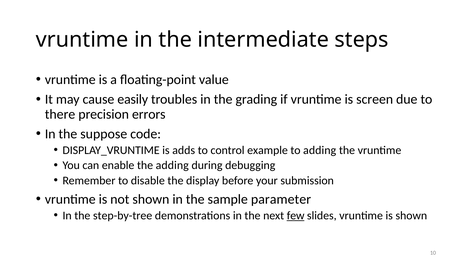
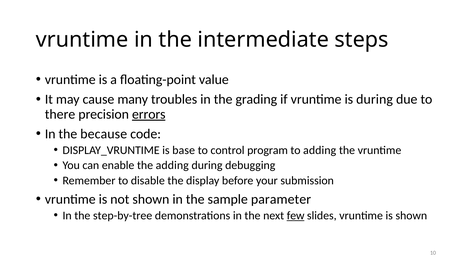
easily: easily -> many (133, 100)
is screen: screen -> during (375, 100)
errors underline: none -> present (149, 114)
suppose: suppose -> because (104, 134)
adds: adds -> base (184, 151)
example: example -> program (268, 151)
